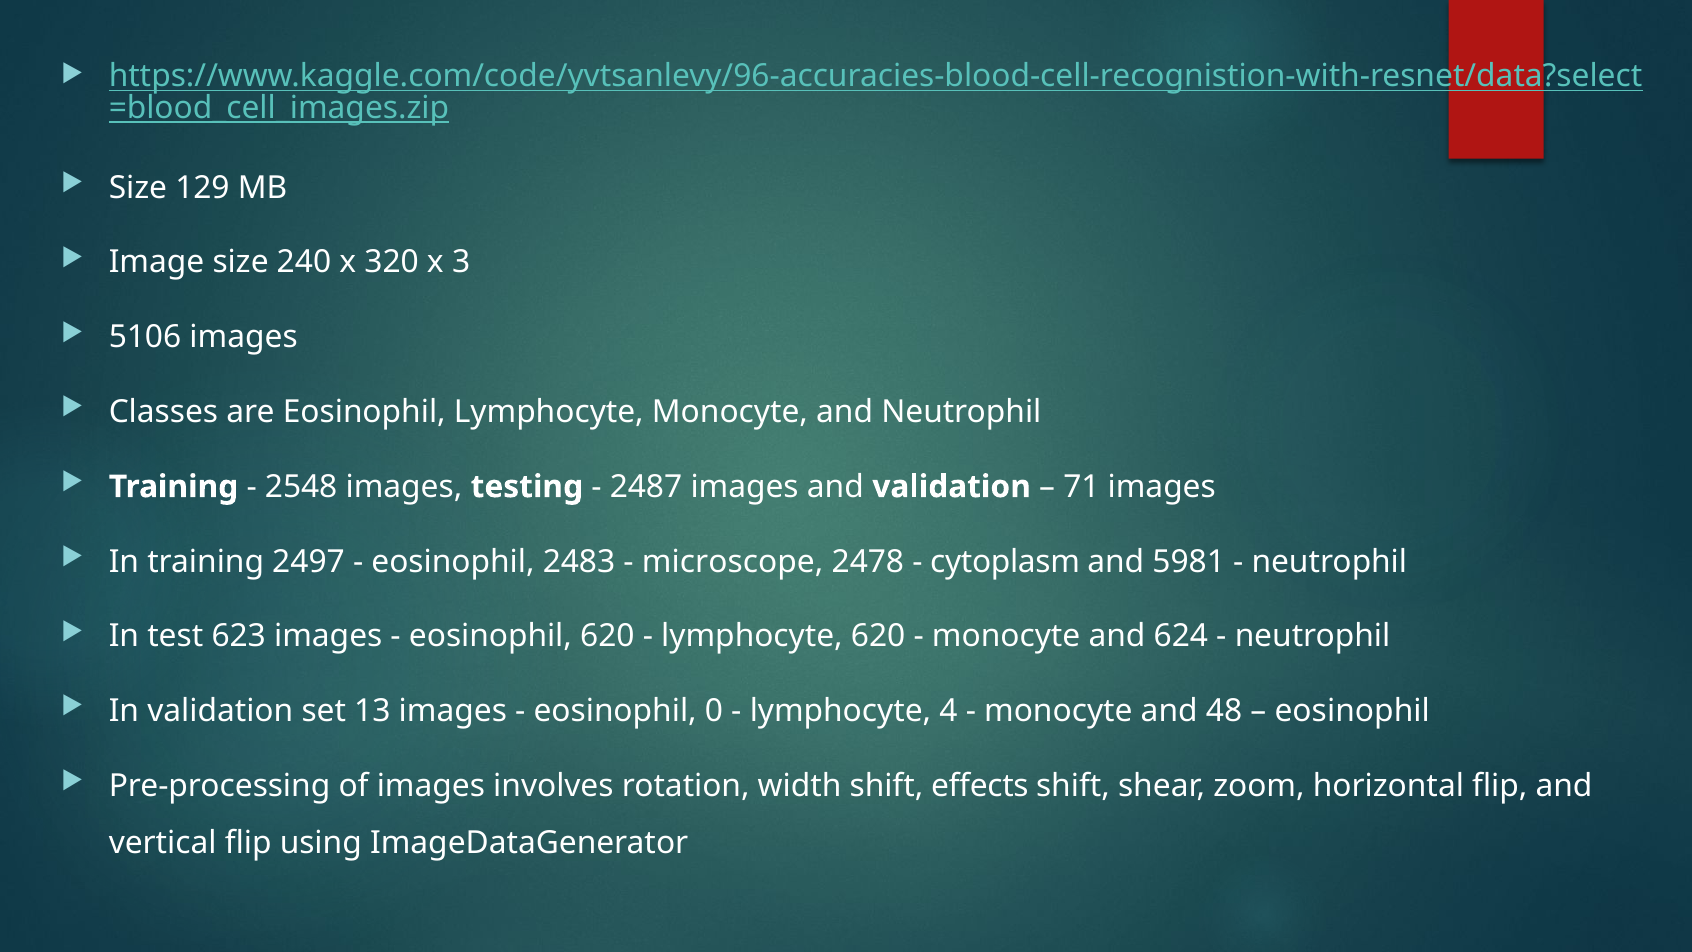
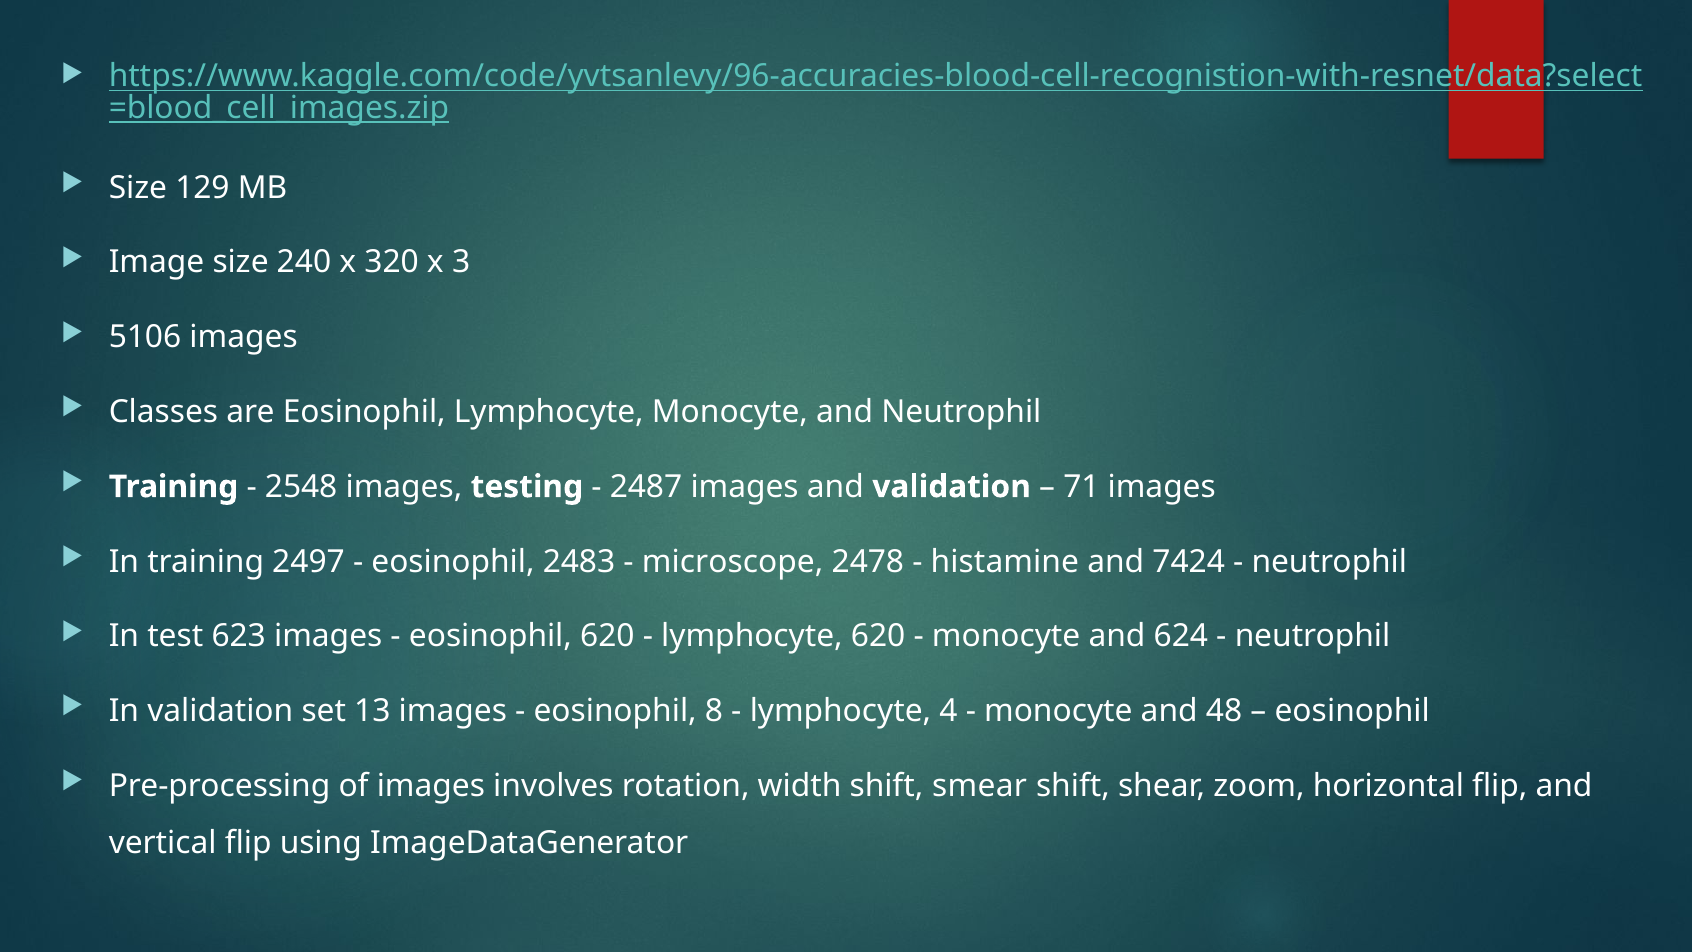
cytoplasm: cytoplasm -> histamine (1005, 561)
5981: 5981 -> 7424 (1189, 561)
0: 0 -> 8 (714, 711)
effects: effects -> smear (980, 786)
